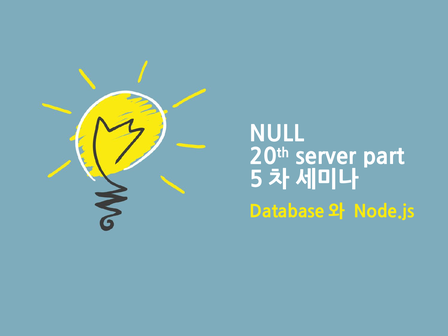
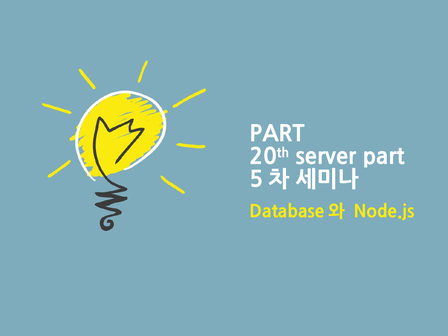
NULL: NULL -> PART (277, 134)
